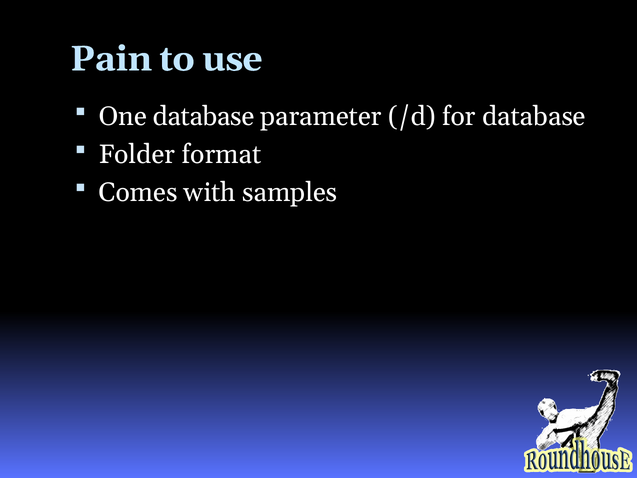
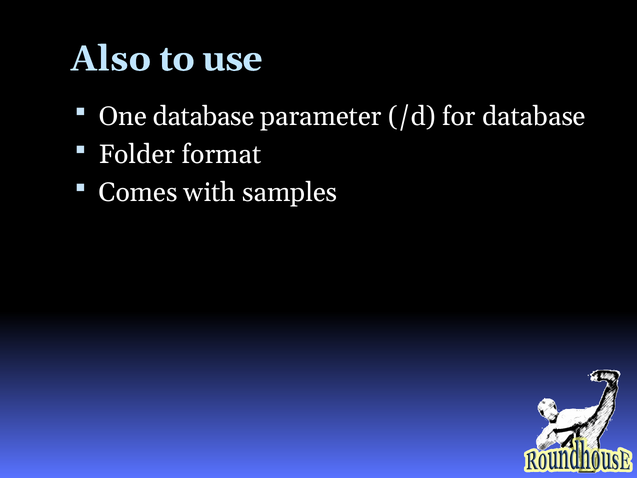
Pain: Pain -> Also (111, 59)
